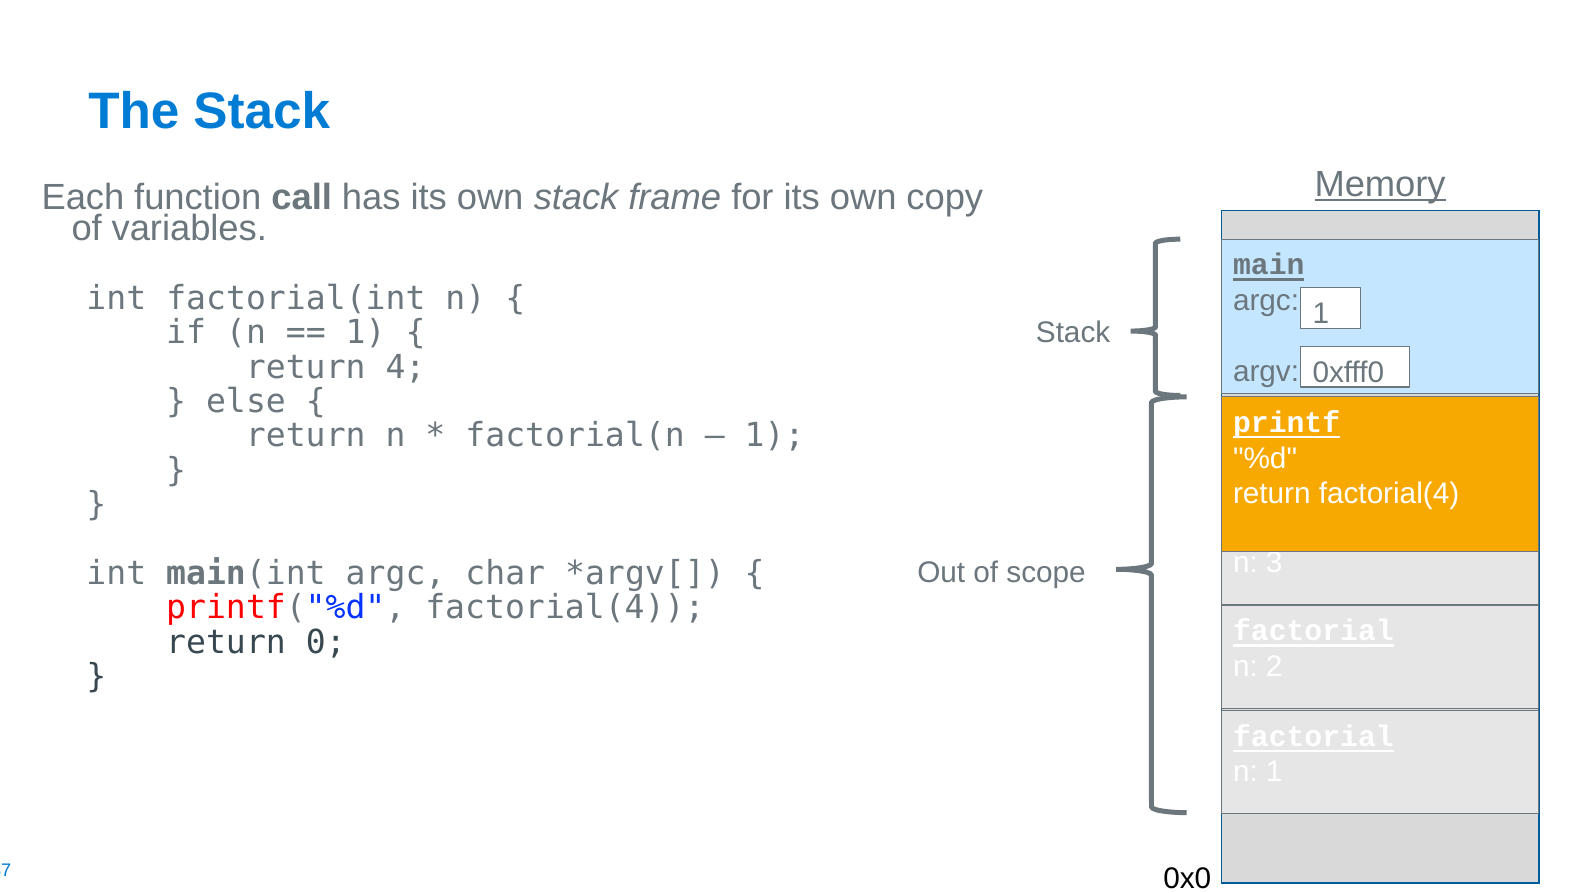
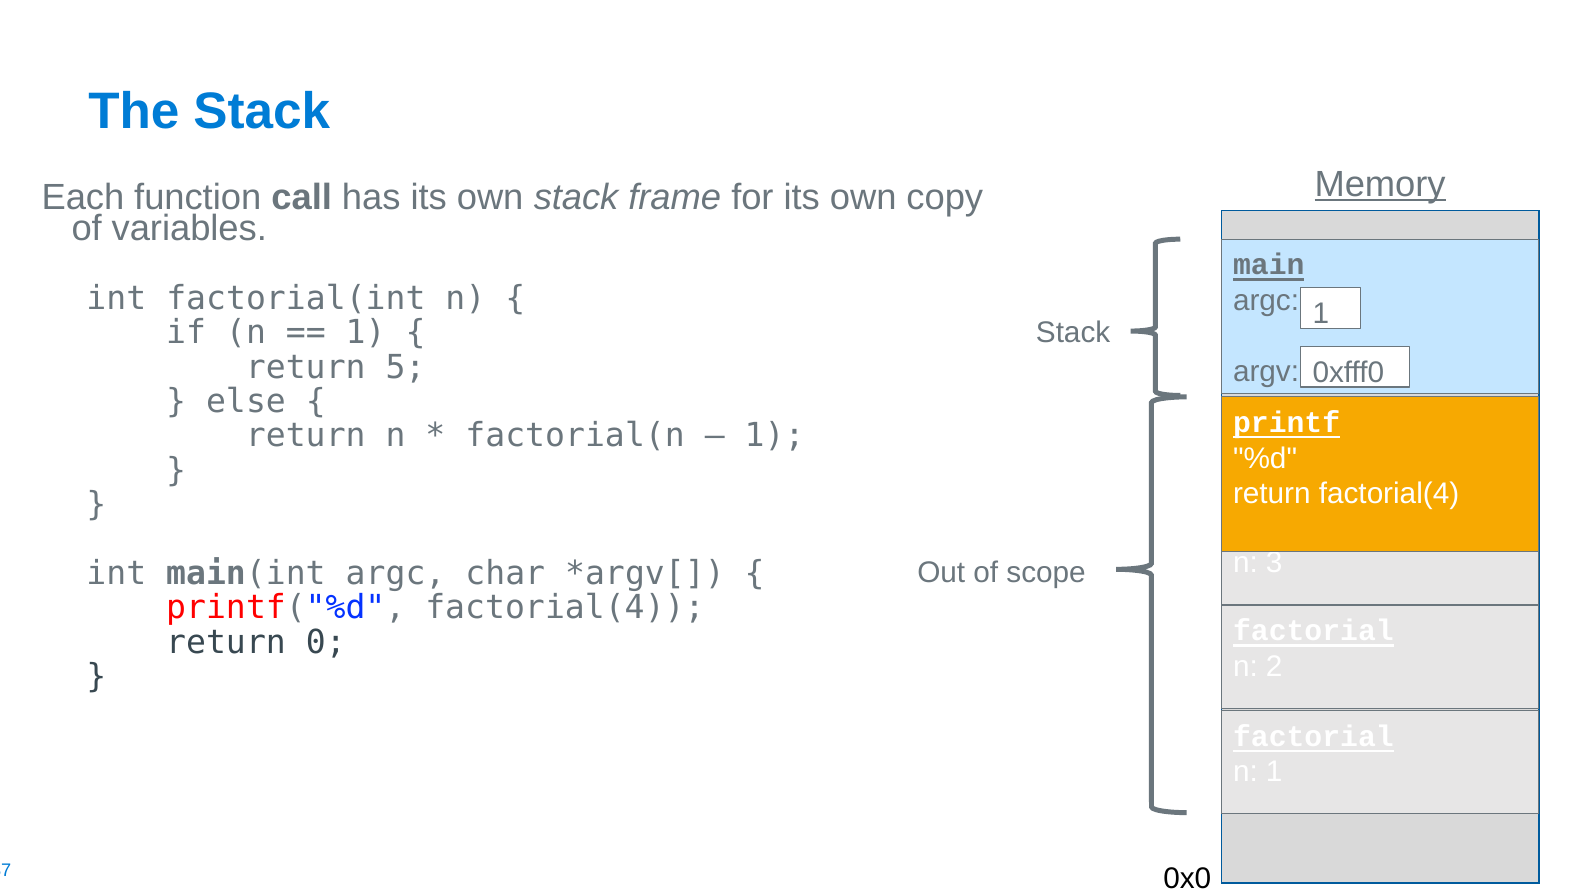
return 4: 4 -> 5 (405, 367)
